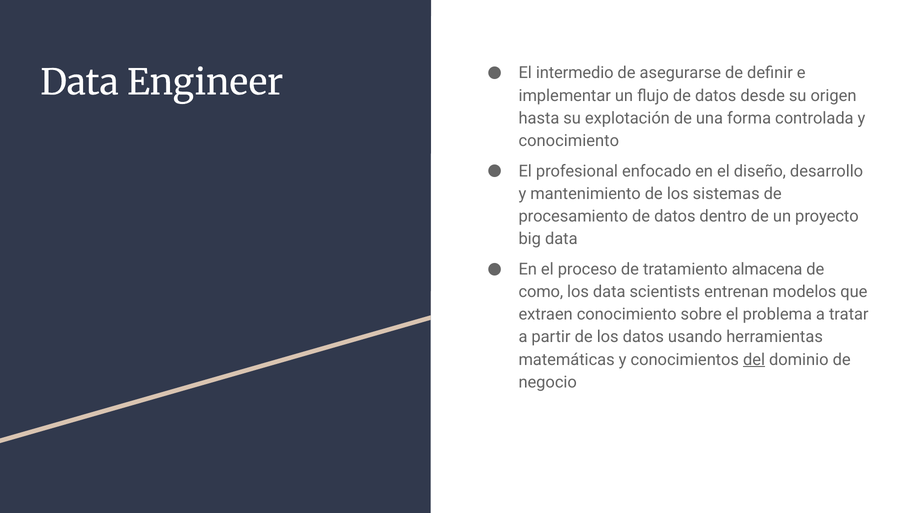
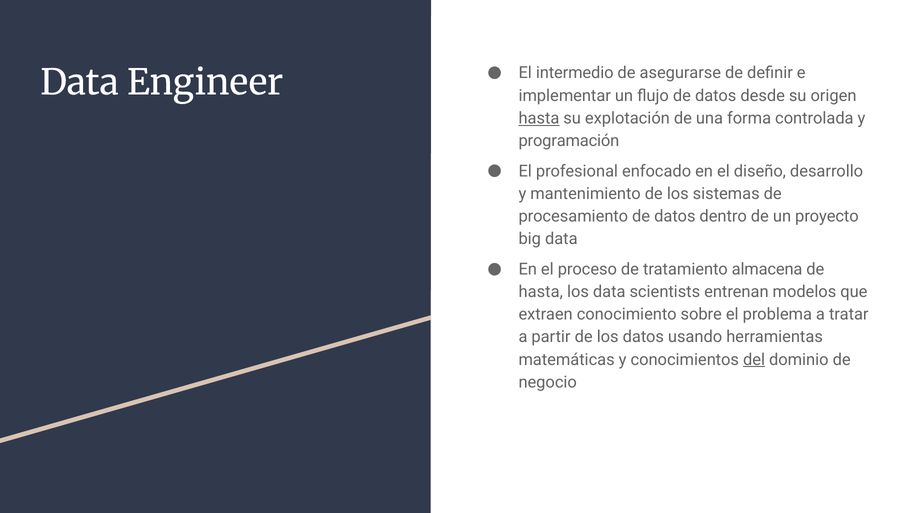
hasta underline: none -> present (539, 118)
conocimiento: conocimiento -> programación (569, 141)
como: como -> hasta (541, 292)
